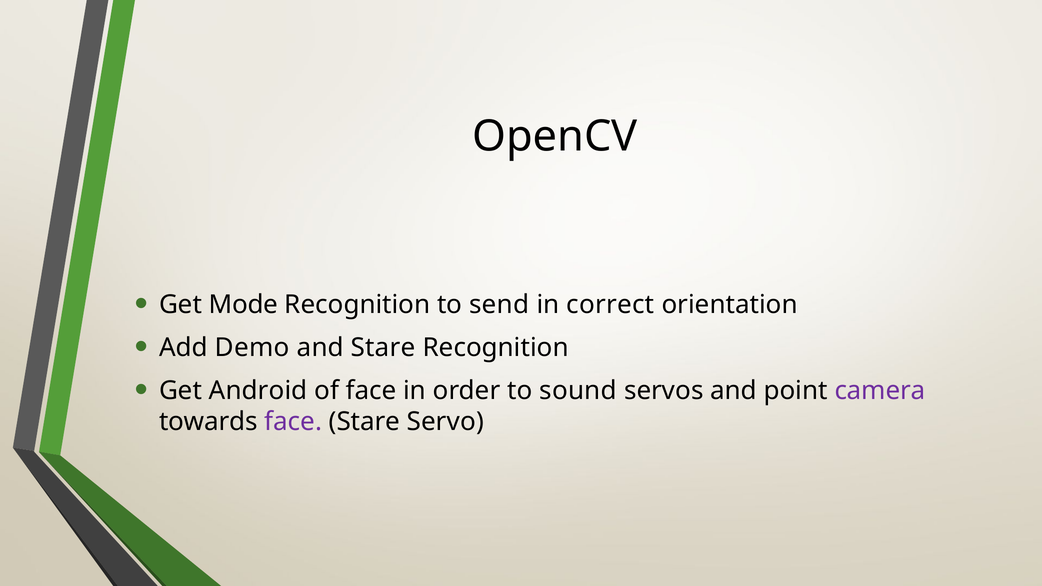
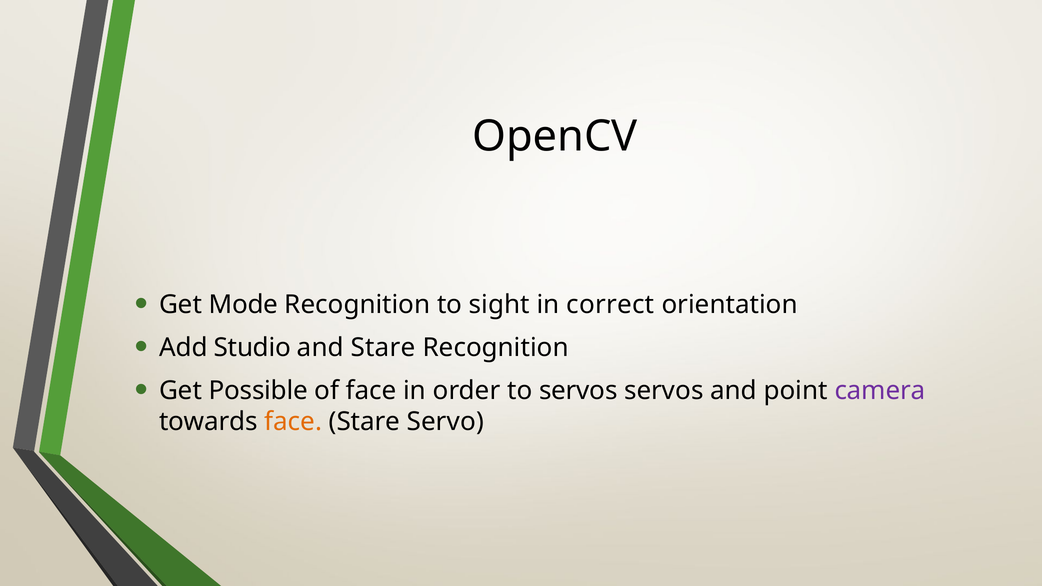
send: send -> sight (499, 305)
Demo: Demo -> Studio (252, 348)
Android: Android -> Possible (258, 391)
to sound: sound -> servos (578, 391)
face colour: purple -> orange (293, 422)
